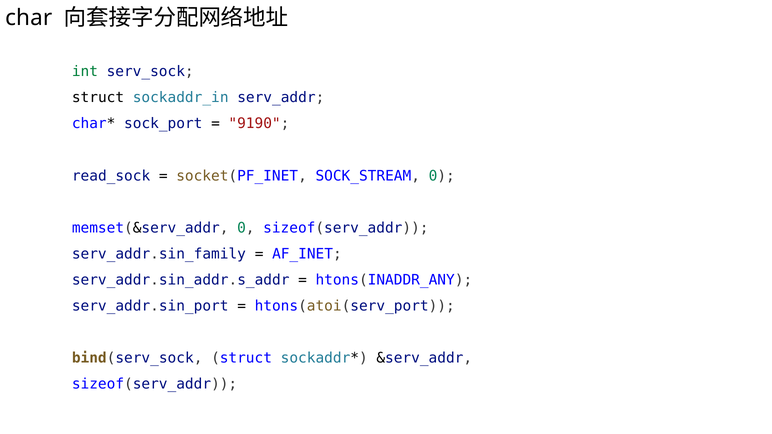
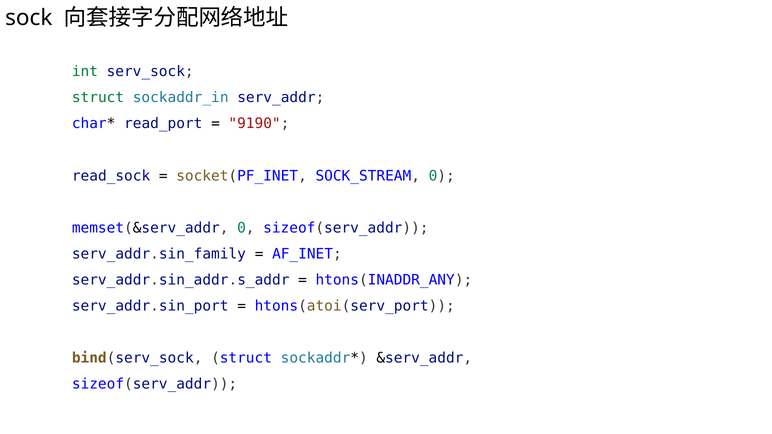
char: char -> sock (29, 18)
struct colour: black -> green (98, 98)
sock_port: sock_port -> read_port (163, 124)
